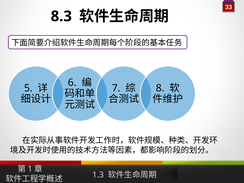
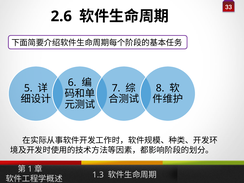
8.3: 8.3 -> 2.6 (61, 16)
